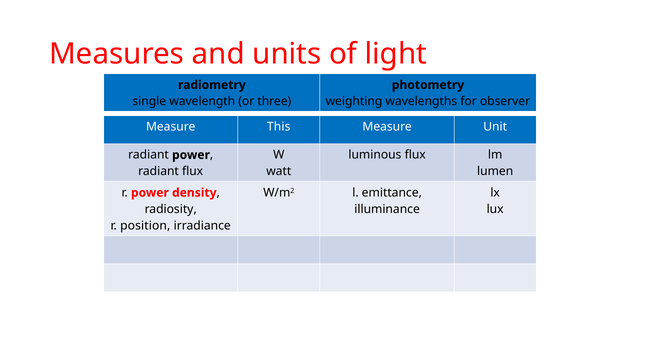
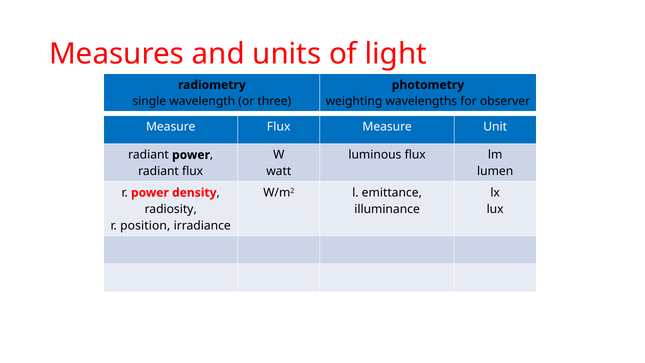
Measure This: This -> Flux (279, 127)
